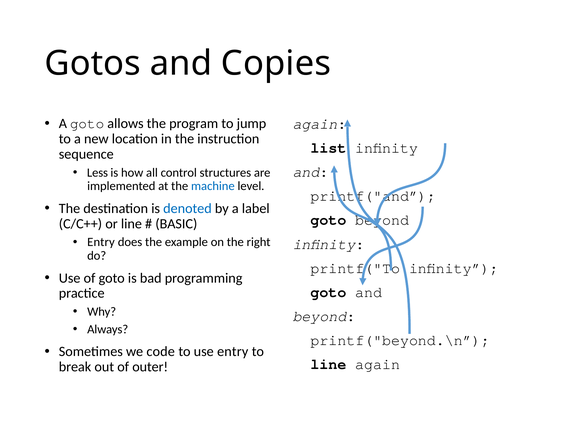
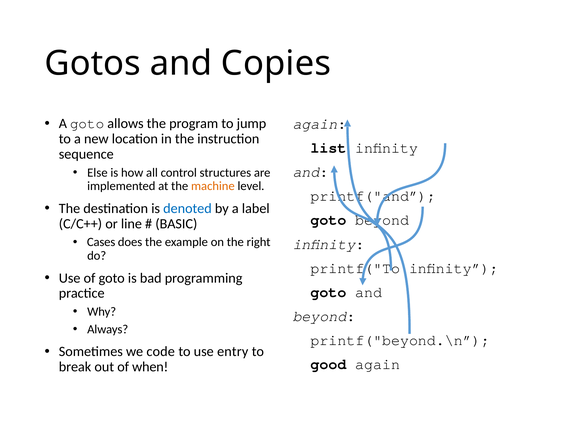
Less: Less -> Else (97, 173)
machine colour: blue -> orange (213, 186)
Entry: Entry -> Cases (101, 242)
line: line -> good (328, 364)
outer: outer -> when (150, 367)
